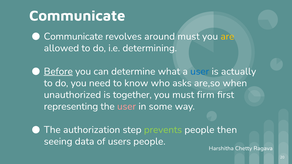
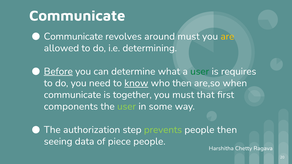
user colour: blue -> green (200, 71)
actually: actually -> requires (239, 71)
know underline: none -> present (136, 83)
who asks: asks -> then (182, 83)
unauthorized: unauthorized -> communicate (72, 95)
firm: firm -> that (206, 95)
representing: representing -> components (71, 107)
user colour: pink -> light green (127, 107)
users: users -> piece (119, 142)
